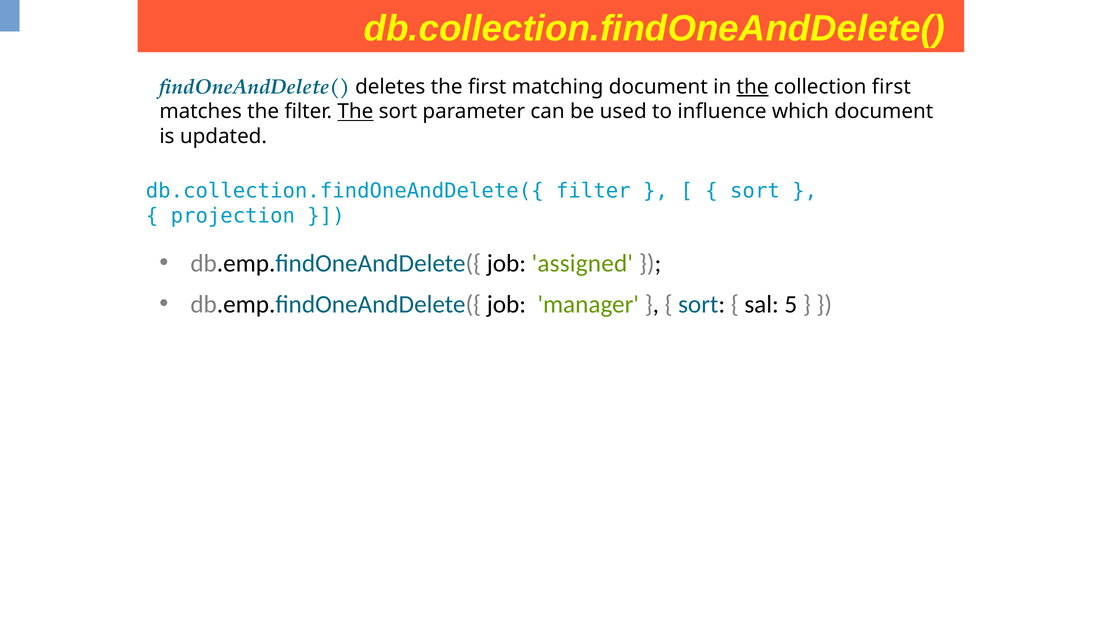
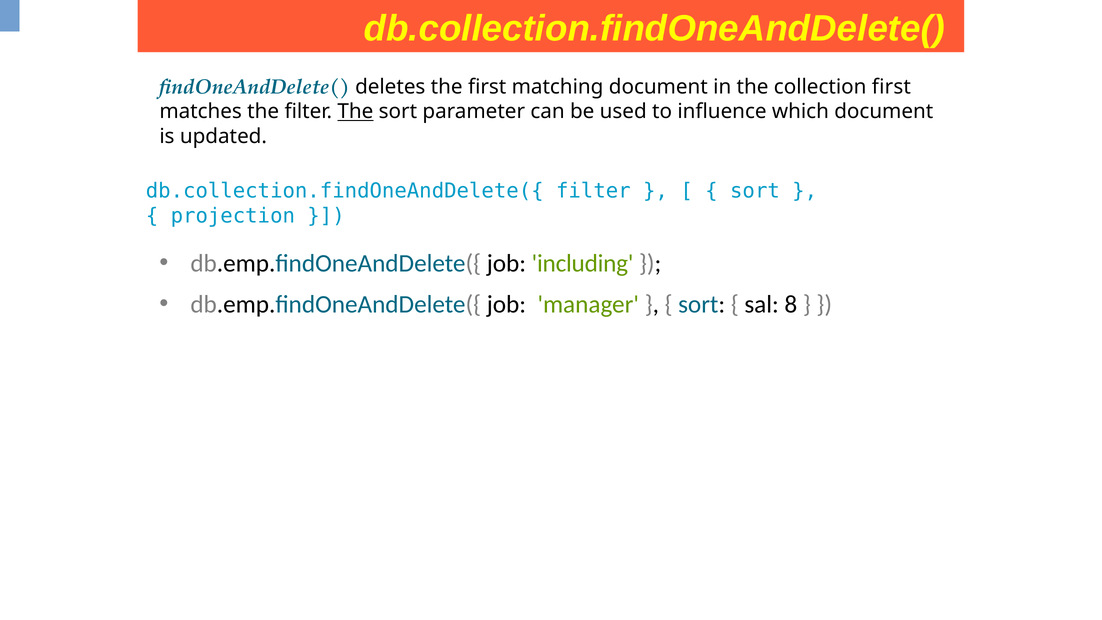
the underline: present -> none (753, 87)
assigned: assigned -> including (583, 263)
5: 5 -> 8 (791, 304)
